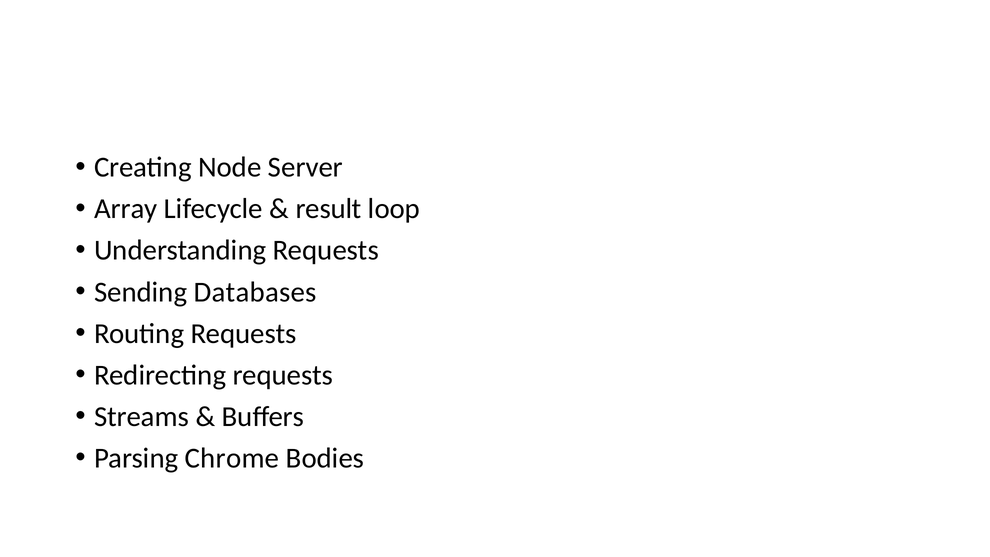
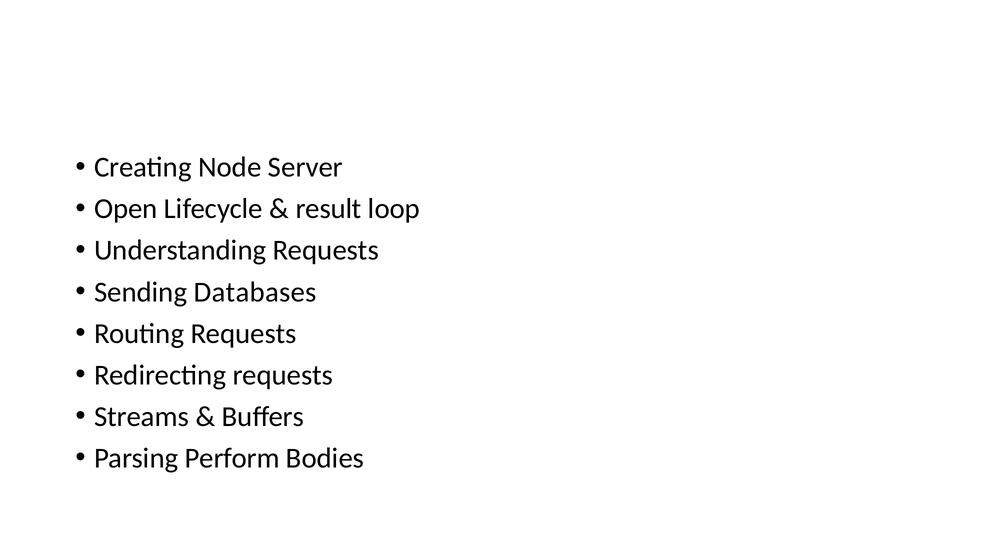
Array: Array -> Open (126, 209)
Chrome: Chrome -> Perform (232, 458)
